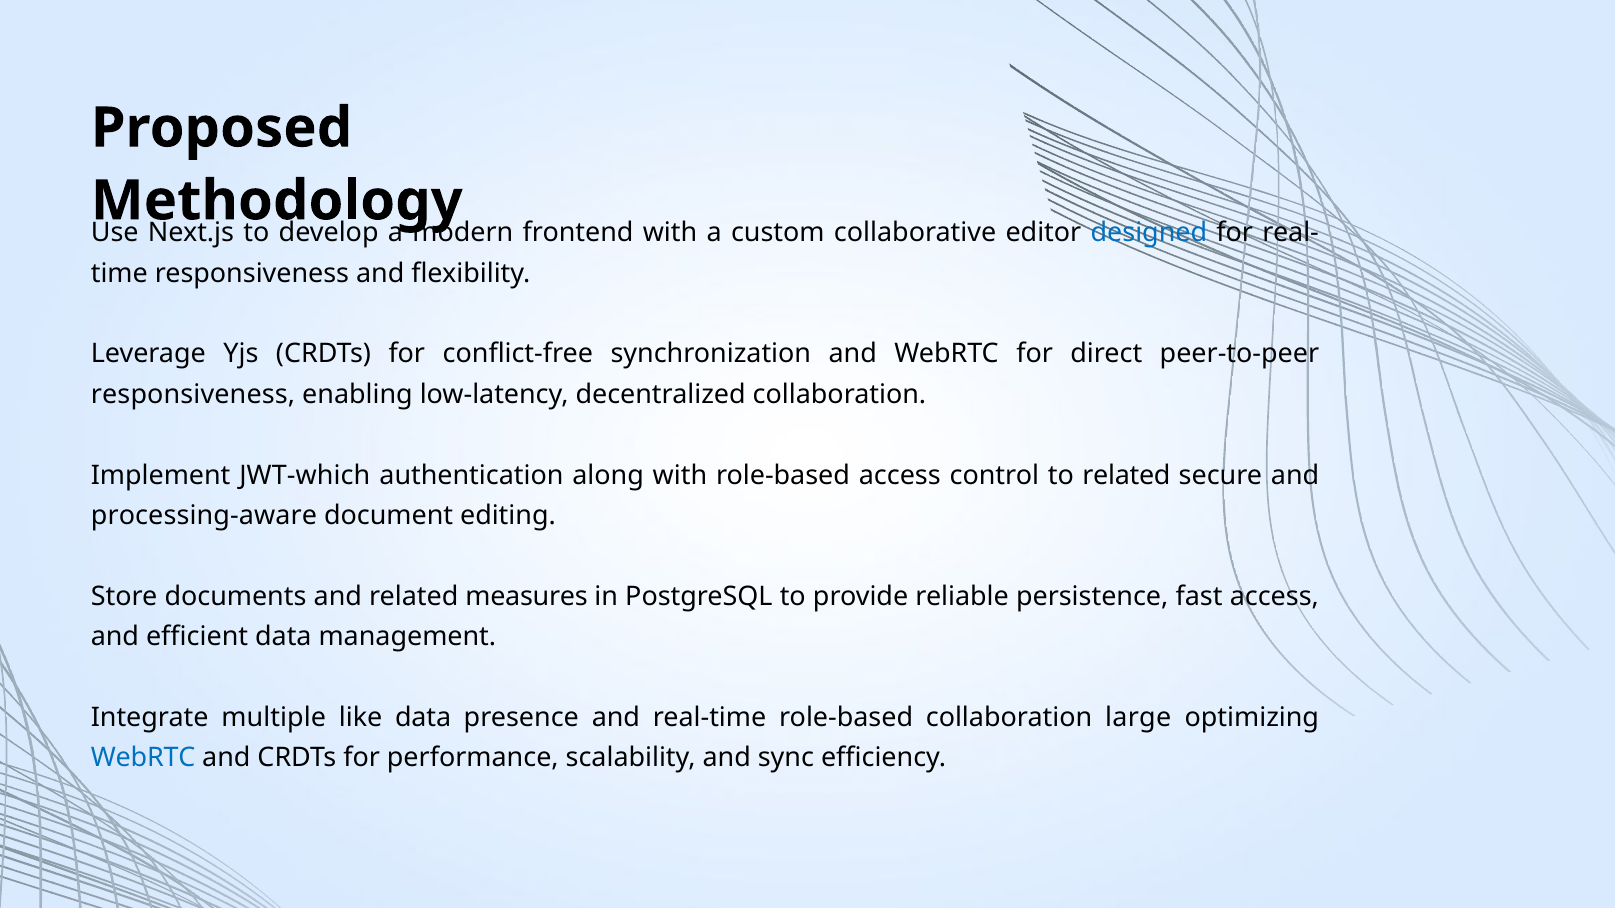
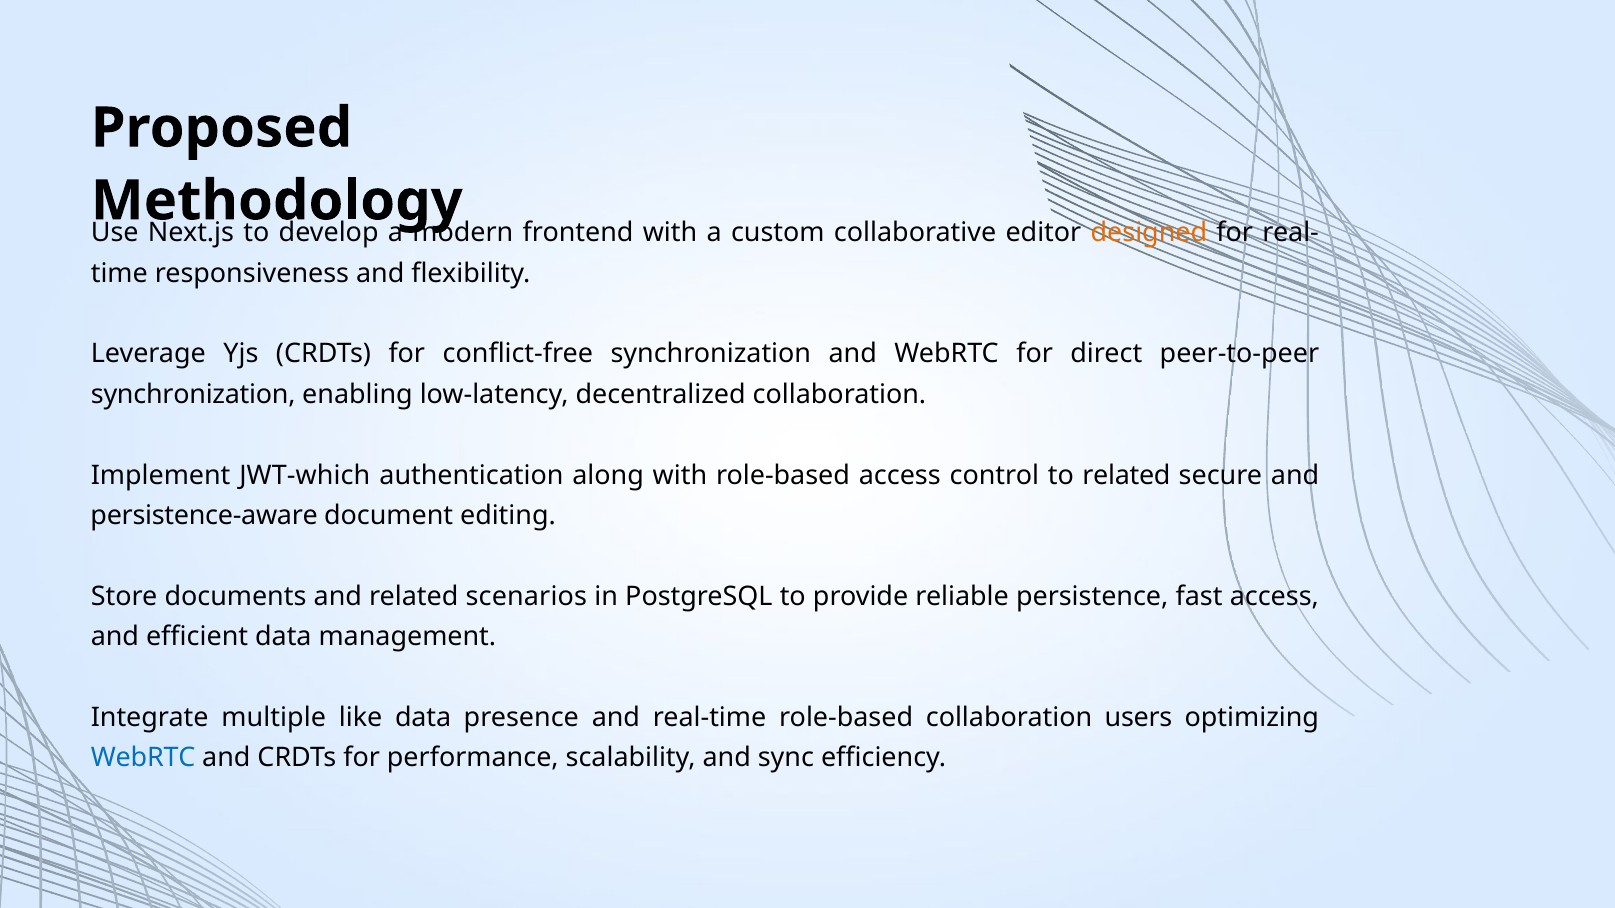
designed colour: blue -> orange (1149, 233)
responsiveness: responsiveness -> synchronization (193, 395)
processing-aware: processing-aware -> persistence-aware (204, 516)
measures: measures -> scenarios (526, 596)
large: large -> users (1138, 718)
